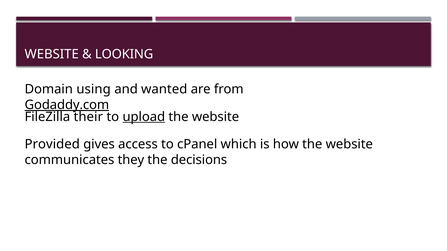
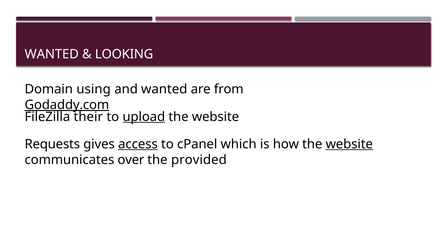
WEBSITE: WEBSITE -> WANTED (52, 54)
Provided: Provided -> Requests (52, 144)
access underline: none -> present (138, 144)
website underline: none -> present (349, 144)
they: they -> over (131, 160)
decisions: decisions -> provided (199, 160)
